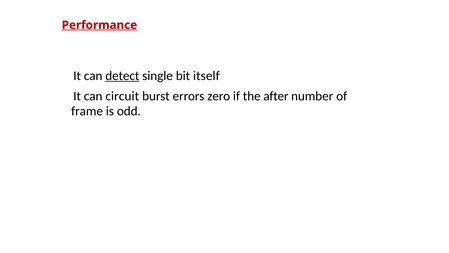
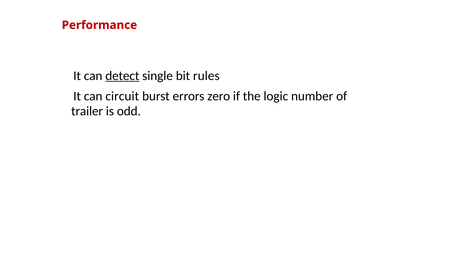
Performance underline: present -> none (99, 25)
itself: itself -> rules (206, 76)
after: after -> logic (276, 96)
frame: frame -> trailer (87, 111)
